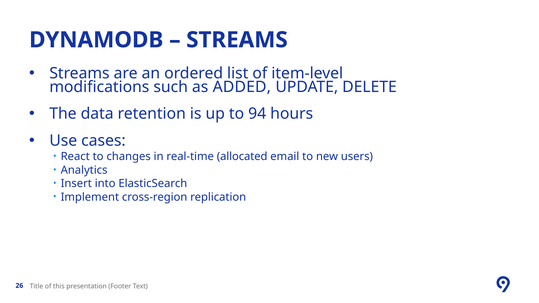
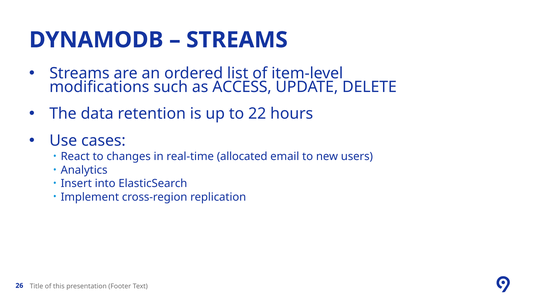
ADDED: ADDED -> ACCESS (242, 87)
94: 94 -> 22 (257, 114)
